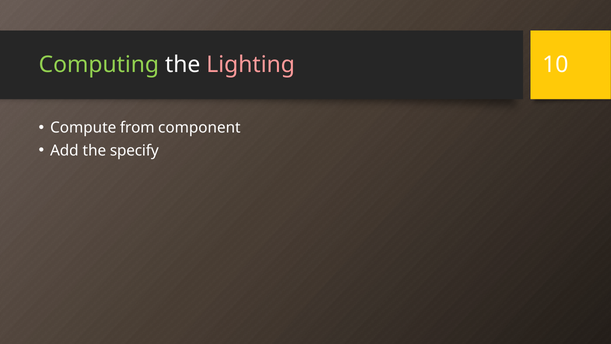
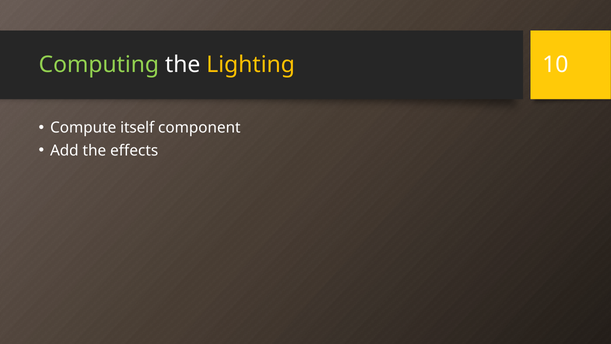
Lighting colour: pink -> yellow (251, 65)
from: from -> itself (137, 128)
specify: specify -> effects (134, 150)
